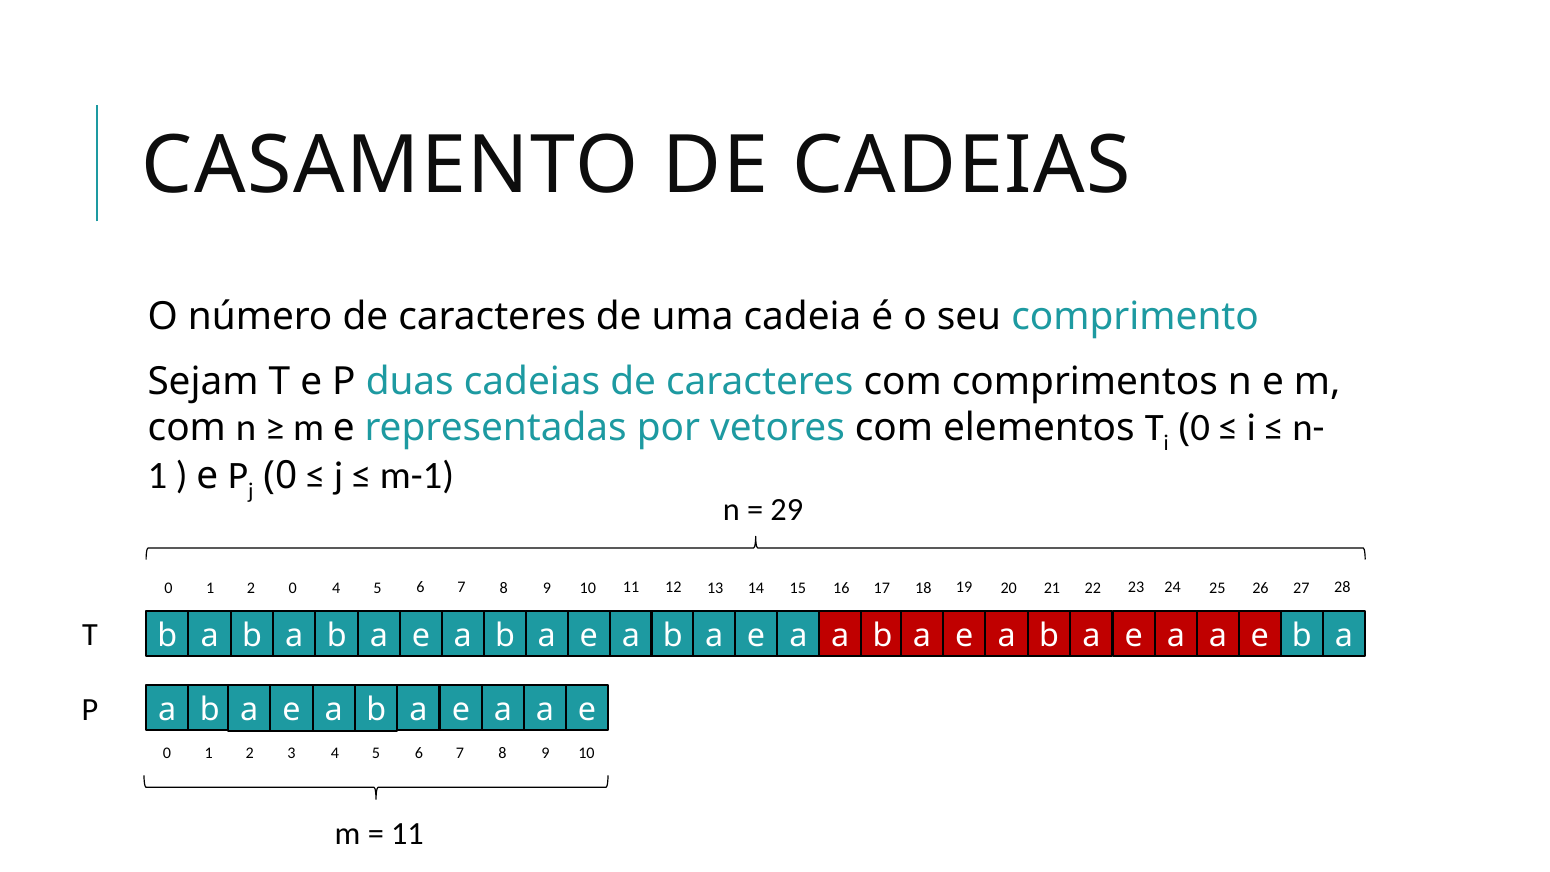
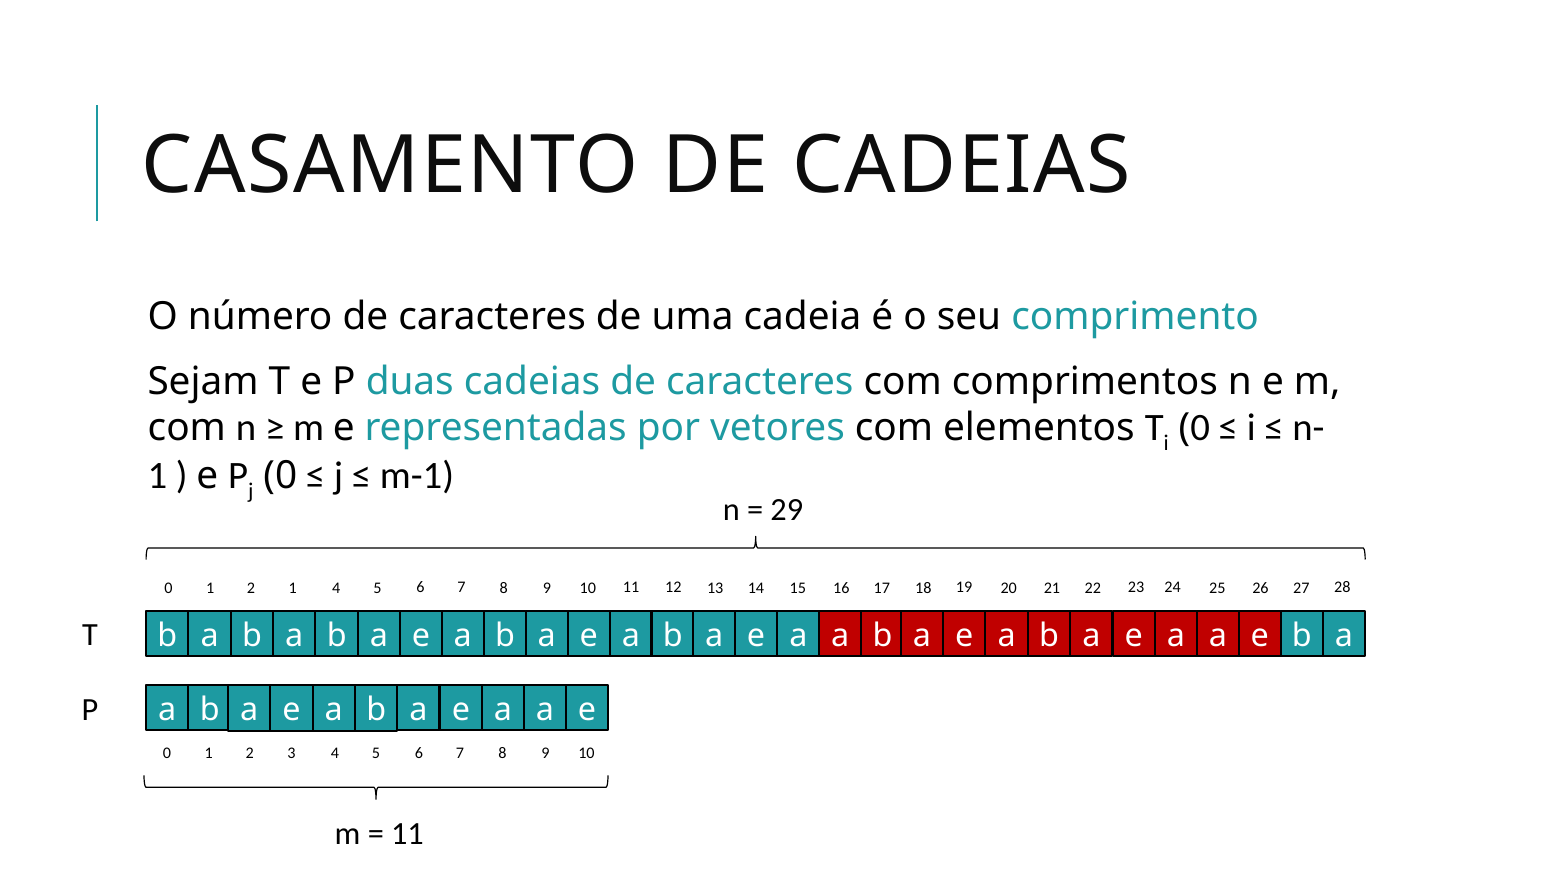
2 0: 0 -> 1 (293, 588)
